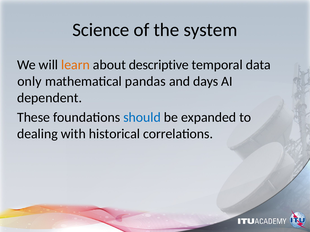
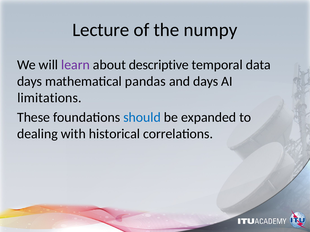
Science: Science -> Lecture (101, 30)
system: system -> numpy (210, 30)
learn colour: orange -> purple (76, 65)
only: only -> days (30, 82)
dependent: dependent -> limitations (49, 98)
